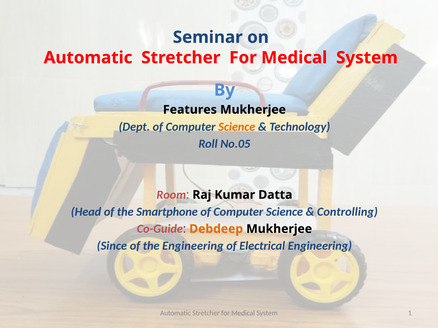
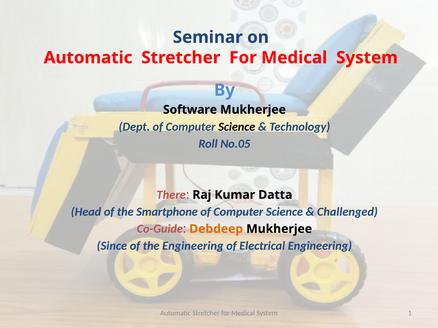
Features: Features -> Software (190, 110)
Science colour: orange -> black (237, 127)
Room: Room -> There (171, 195)
Controlling: Controlling -> Challenged (347, 212)
